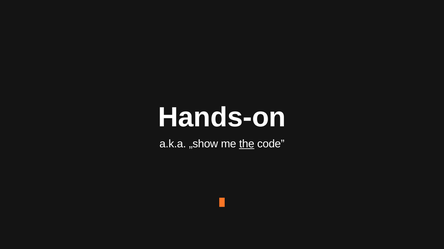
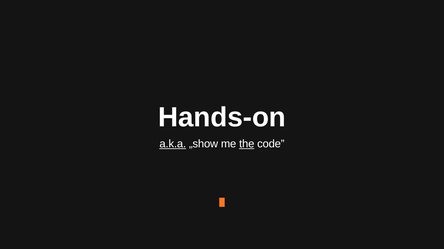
a.k.a underline: none -> present (173, 144)
